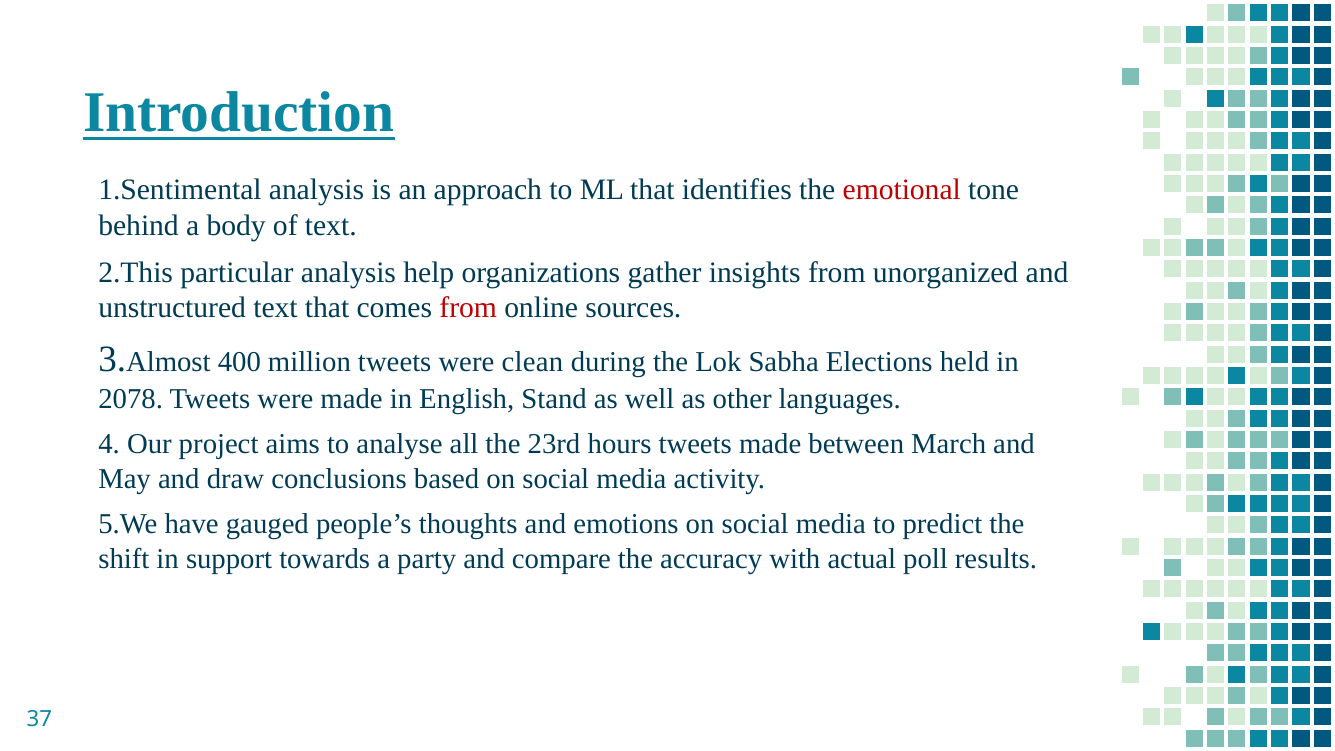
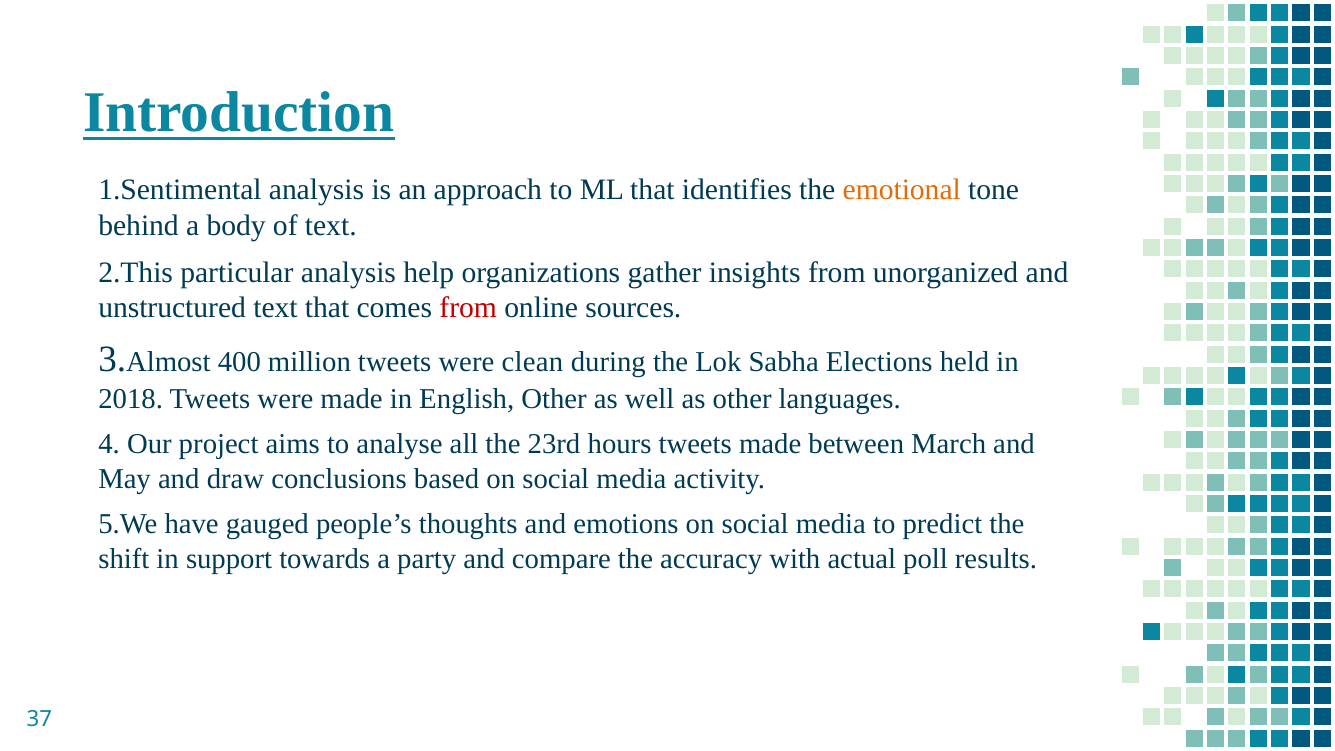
emotional colour: red -> orange (902, 190)
2078: 2078 -> 2018 (131, 399)
English Stand: Stand -> Other (554, 399)
